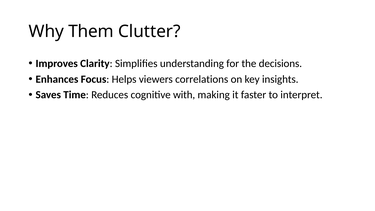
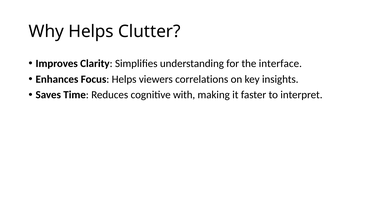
Why Them: Them -> Helps (91, 32)
decisions: decisions -> interface (280, 63)
